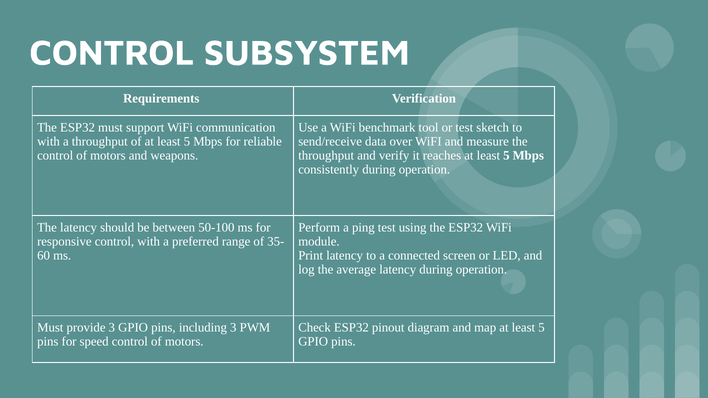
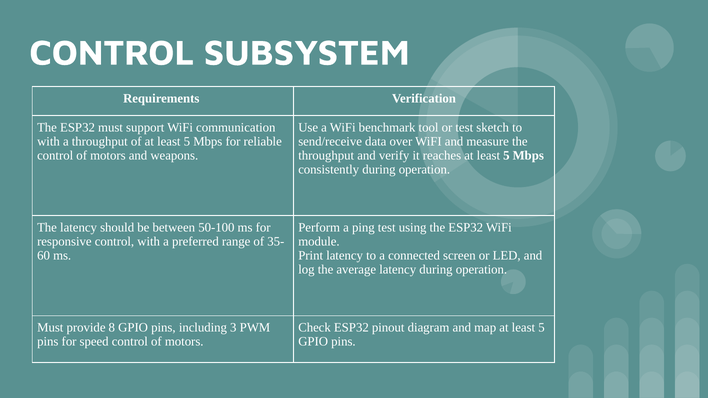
provide 3: 3 -> 8 (112, 328)
